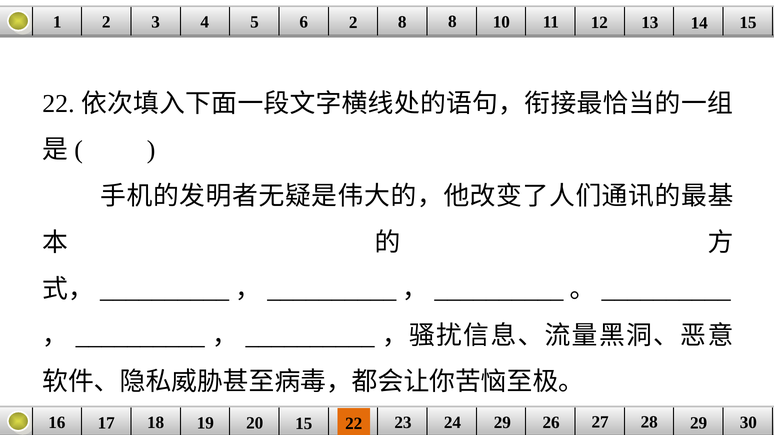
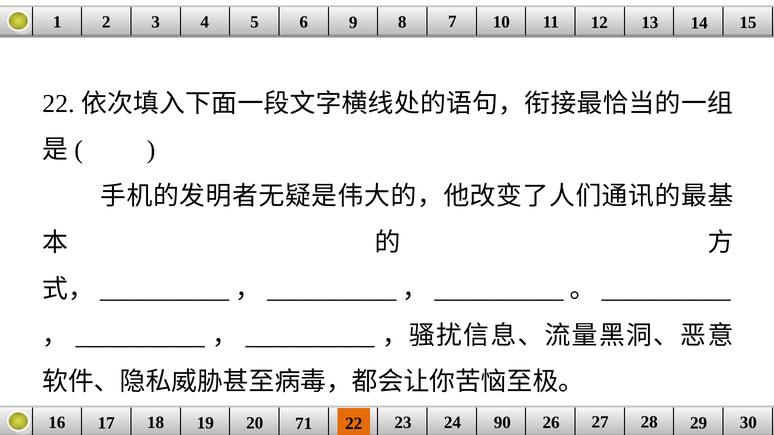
6 2: 2 -> 9 (353, 23)
8 8: 8 -> 7 (452, 22)
20 15: 15 -> 71 (304, 424)
24 29: 29 -> 90 (502, 423)
